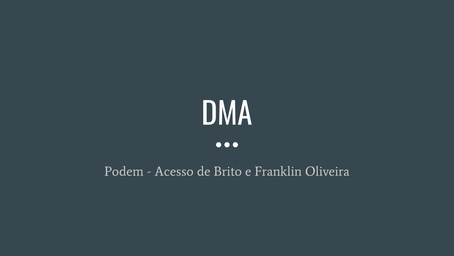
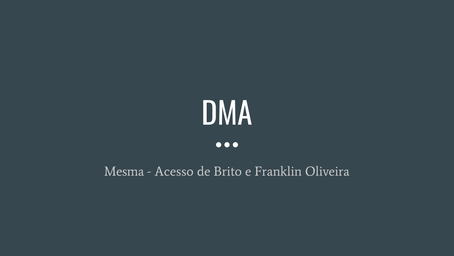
Podem: Podem -> Mesma (124, 171)
